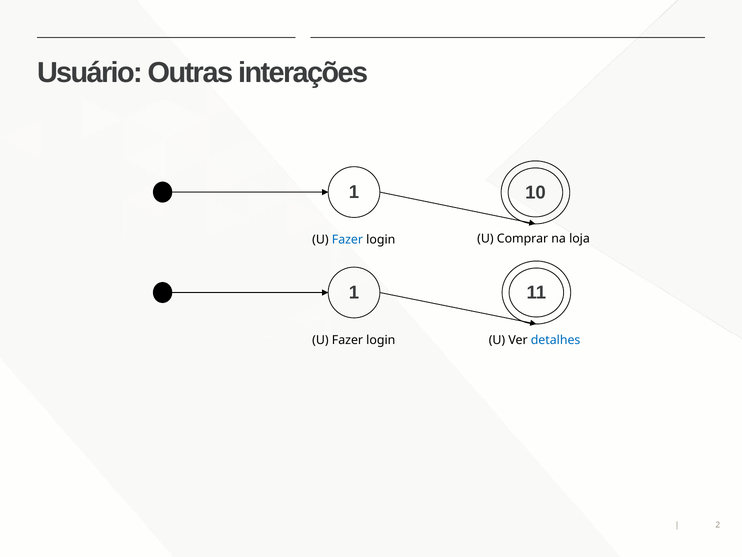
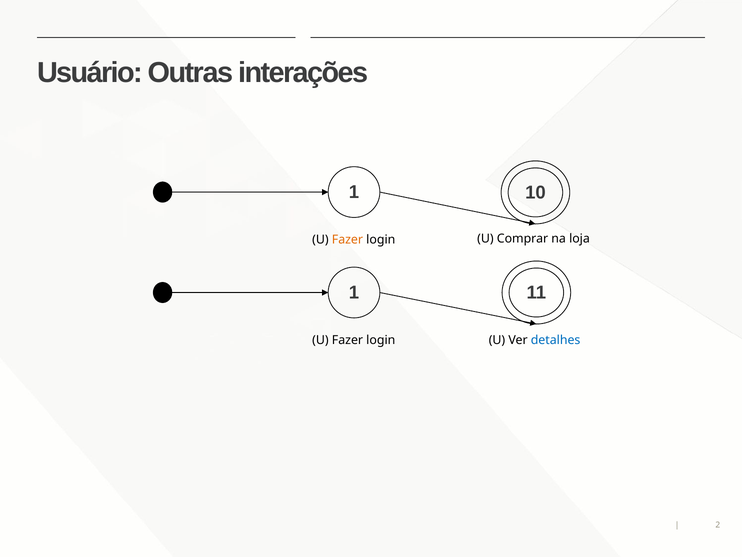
Fazer colour: blue -> orange (347, 239)
